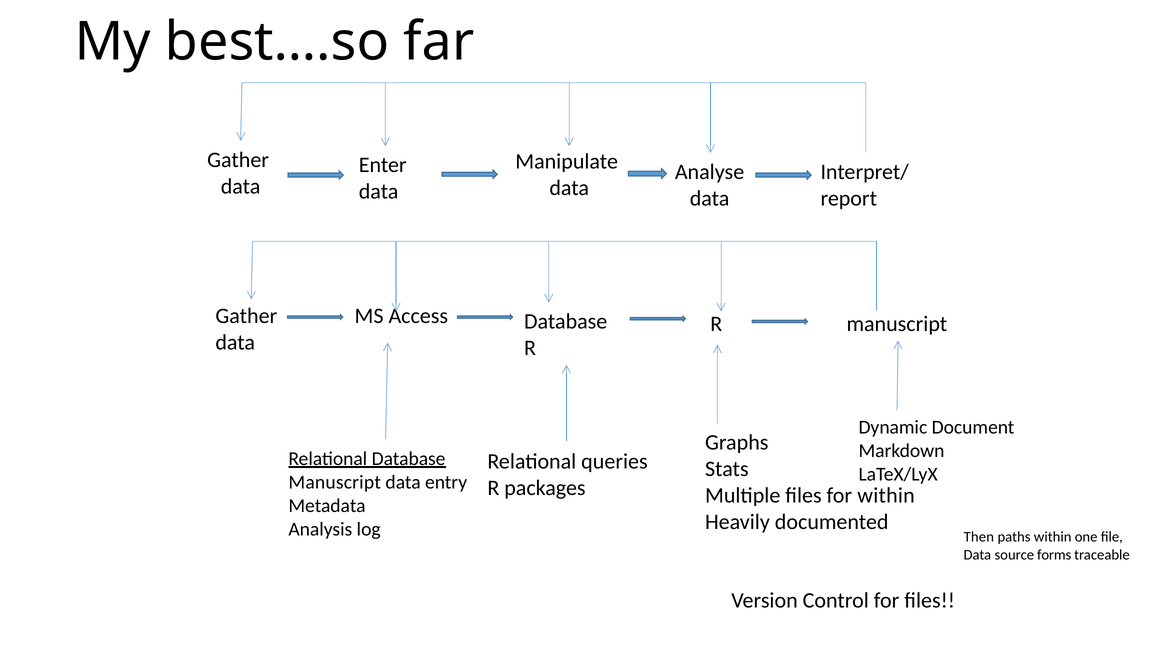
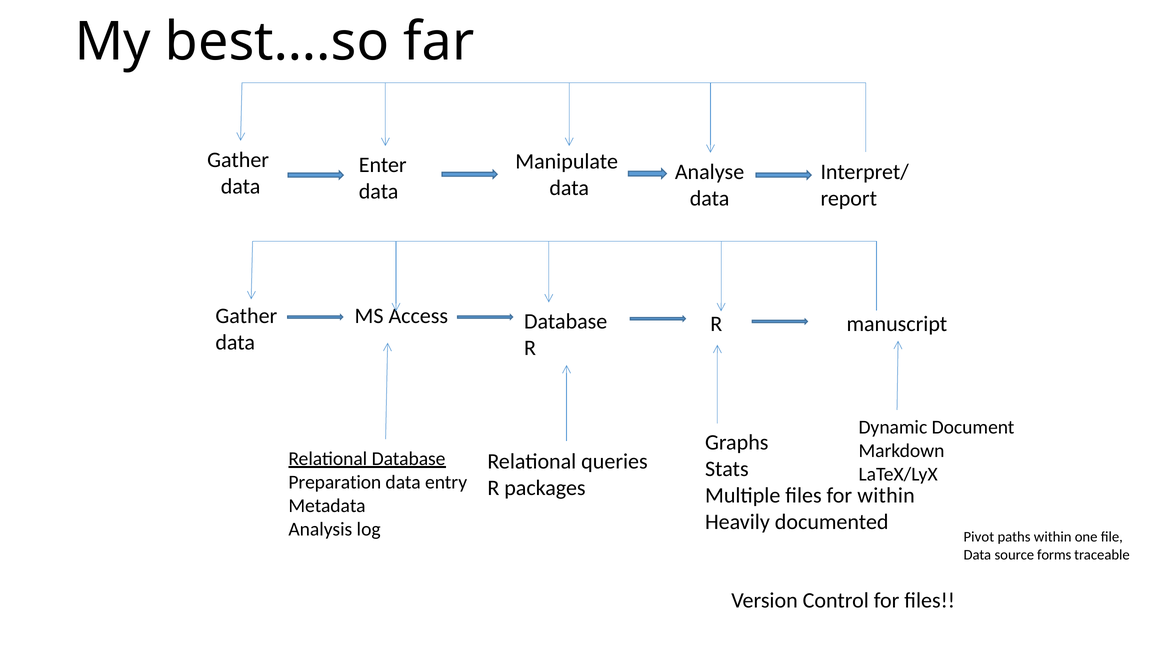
Manuscript: Manuscript -> Preparation (335, 482)
Then: Then -> Pivot (979, 537)
